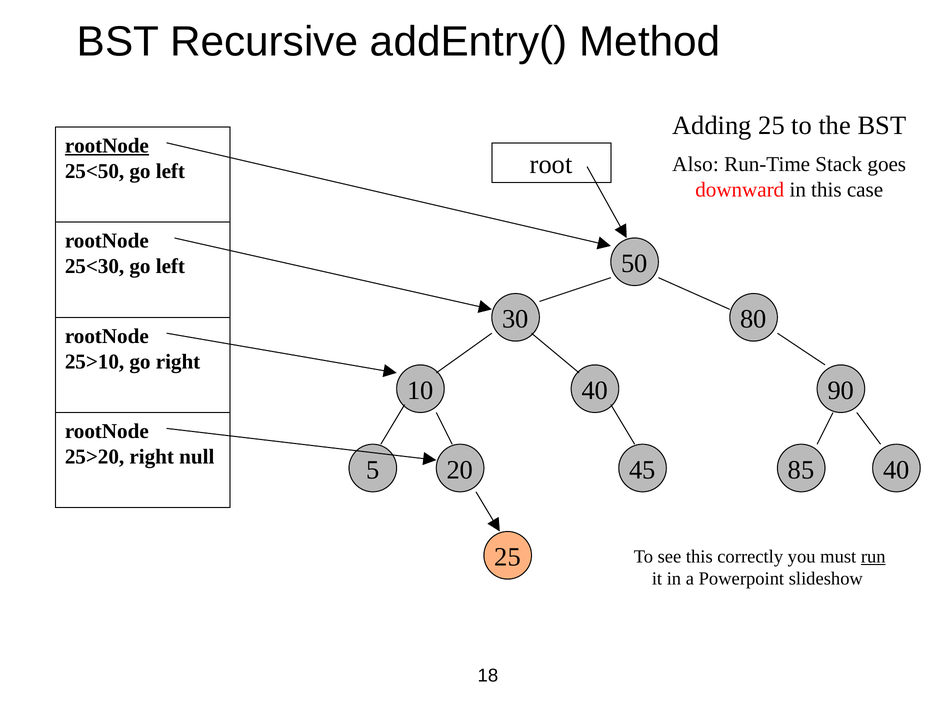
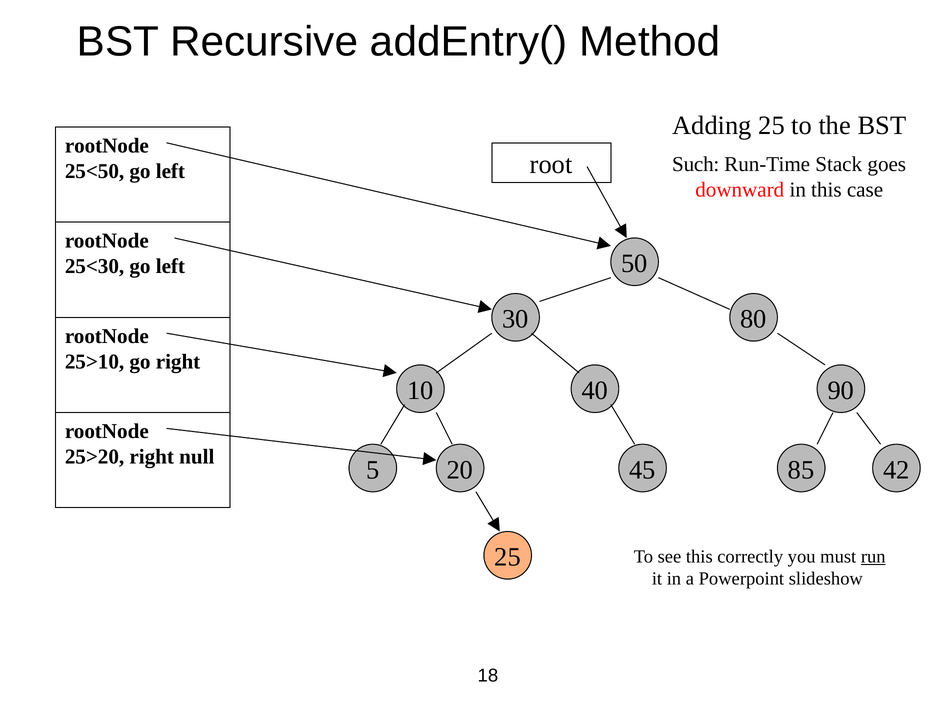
rootNode underline: present -> none (107, 146)
Also: Also -> Such (696, 164)
5 40: 40 -> 42 (896, 470)
